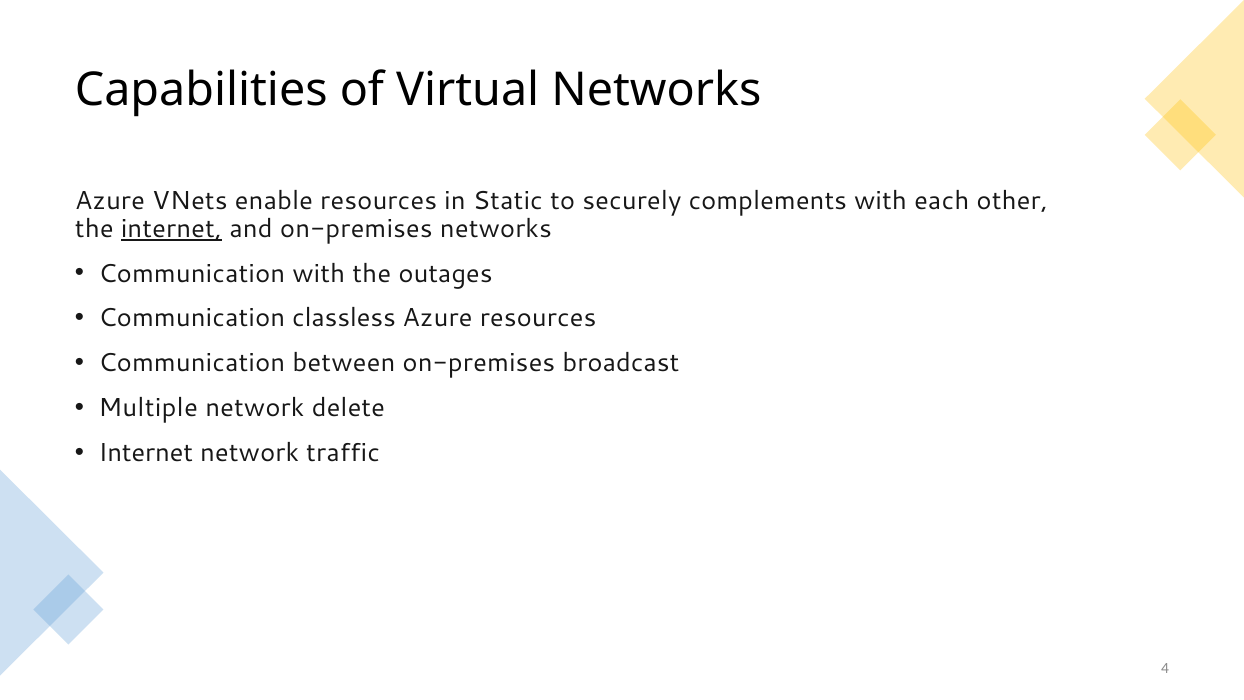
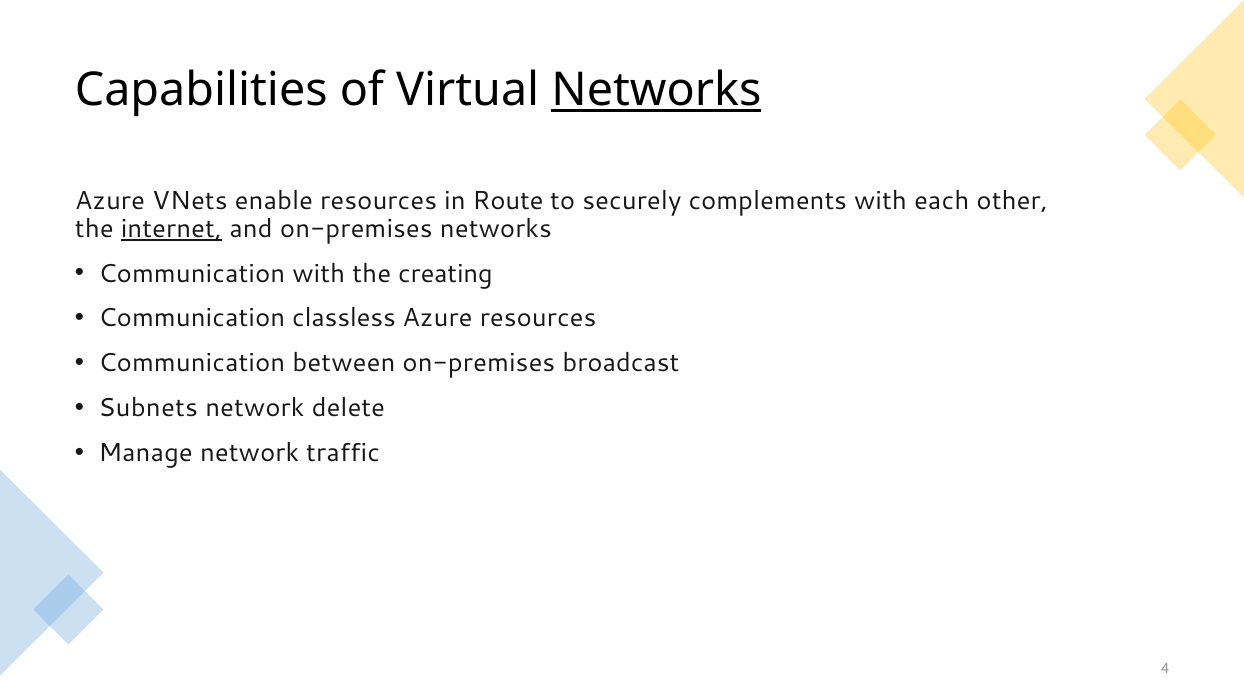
Networks underline: none -> present (656, 90)
Static: Static -> Route (508, 200)
outages: outages -> creating (446, 273)
Multiple: Multiple -> Subnets (148, 408)
Internet: Internet -> Manage (146, 453)
